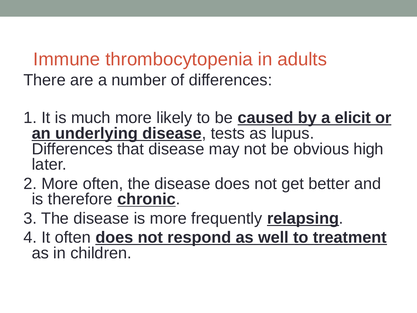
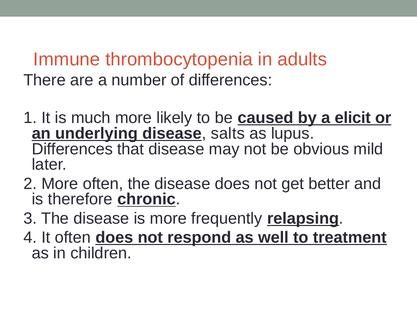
tests: tests -> salts (228, 133)
high: high -> mild (368, 149)
